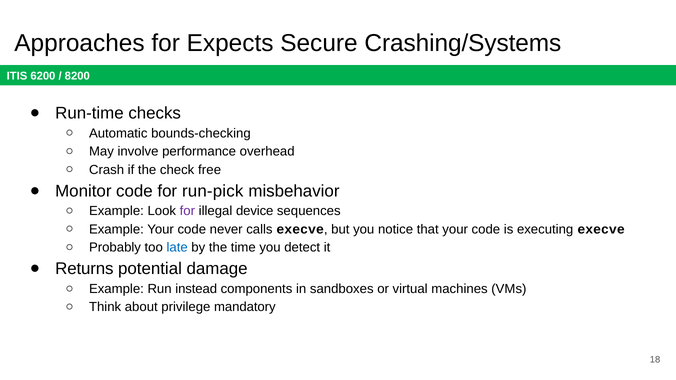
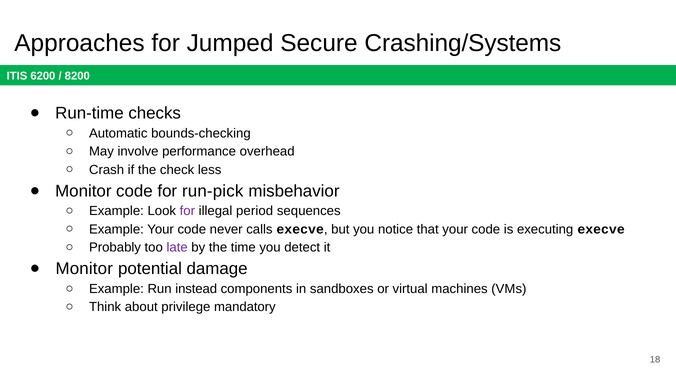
Expects: Expects -> Jumped (230, 43)
free: free -> less (210, 170)
device: device -> period (255, 211)
late colour: blue -> purple (177, 248)
Returns: Returns -> Monitor (84, 269)
